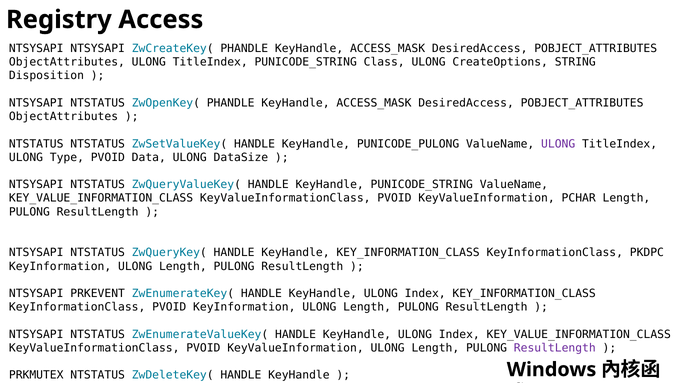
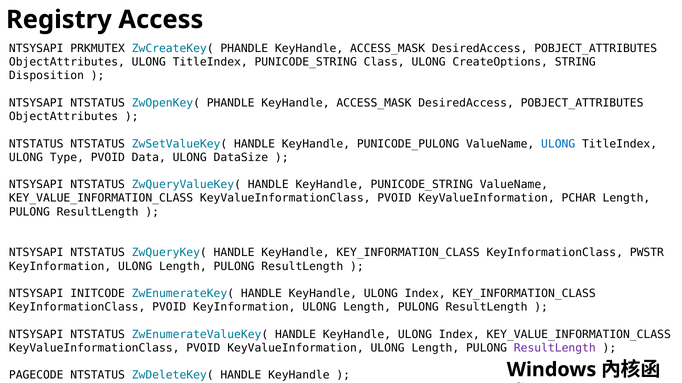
NTSYSAPI NTSYSAPI: NTSYSAPI -> PRKMUTEX (98, 49)
ULONG colour: purple -> blue (558, 144)
PKDPC: PKDPC -> PWSTR (647, 253)
PRKEVENT: PRKEVENT -> INITCODE (98, 294)
PRKMUTEX: PRKMUTEX -> PAGECODE (36, 376)
